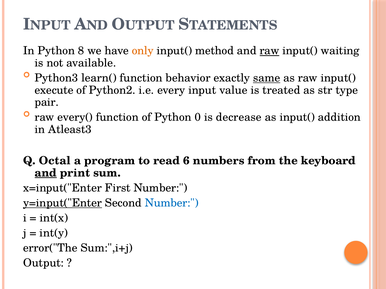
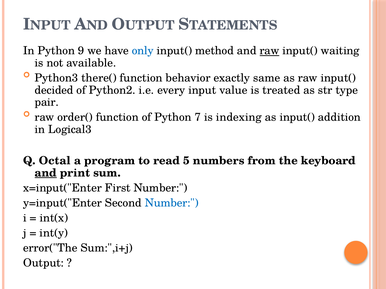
8: 8 -> 9 (81, 51)
only colour: orange -> blue (143, 51)
learn(: learn( -> there( (99, 78)
same underline: present -> none (267, 78)
execute: execute -> decided (54, 90)
every(: every( -> order( (75, 117)
0: 0 -> 7 (198, 117)
decrease: decrease -> indexing (239, 117)
Atleast3: Atleast3 -> Logical3 (70, 130)
6: 6 -> 5 (186, 161)
y=input("Enter underline: present -> none (63, 203)
